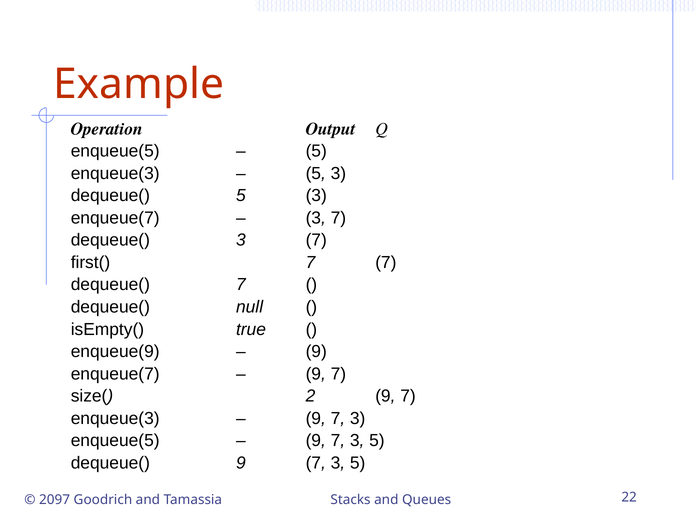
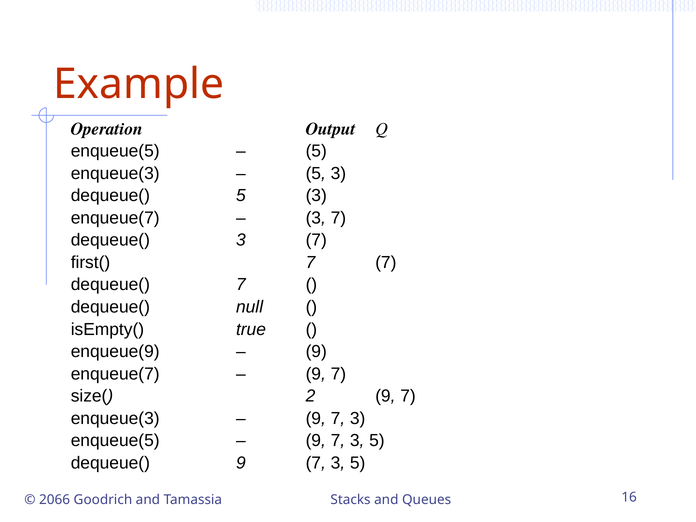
2097: 2097 -> 2066 (55, 500)
22: 22 -> 16 (629, 498)
